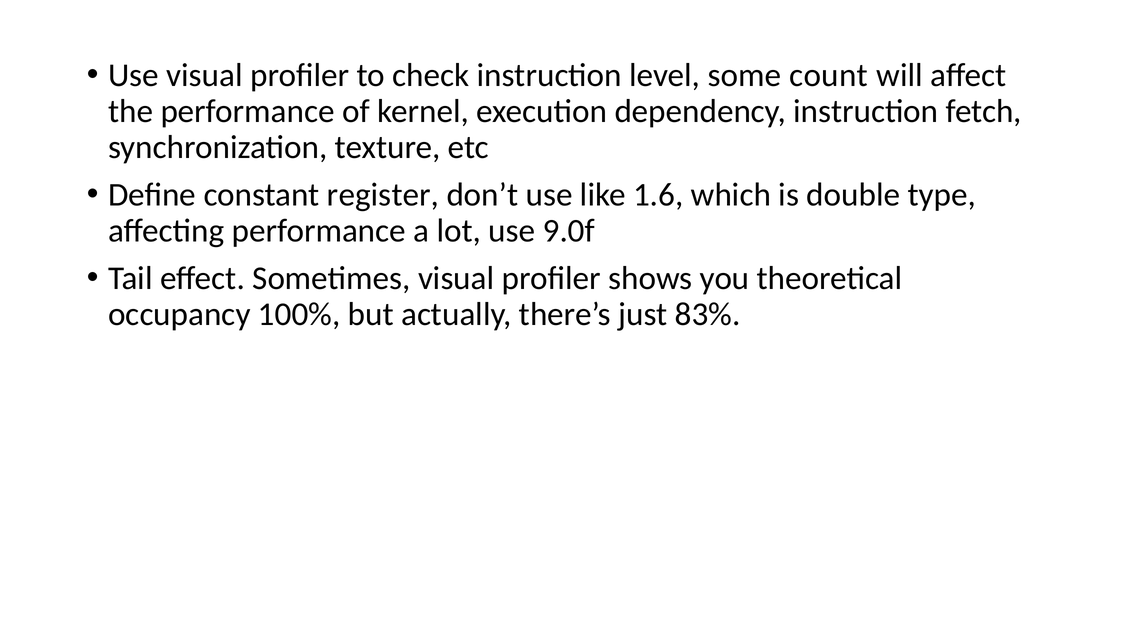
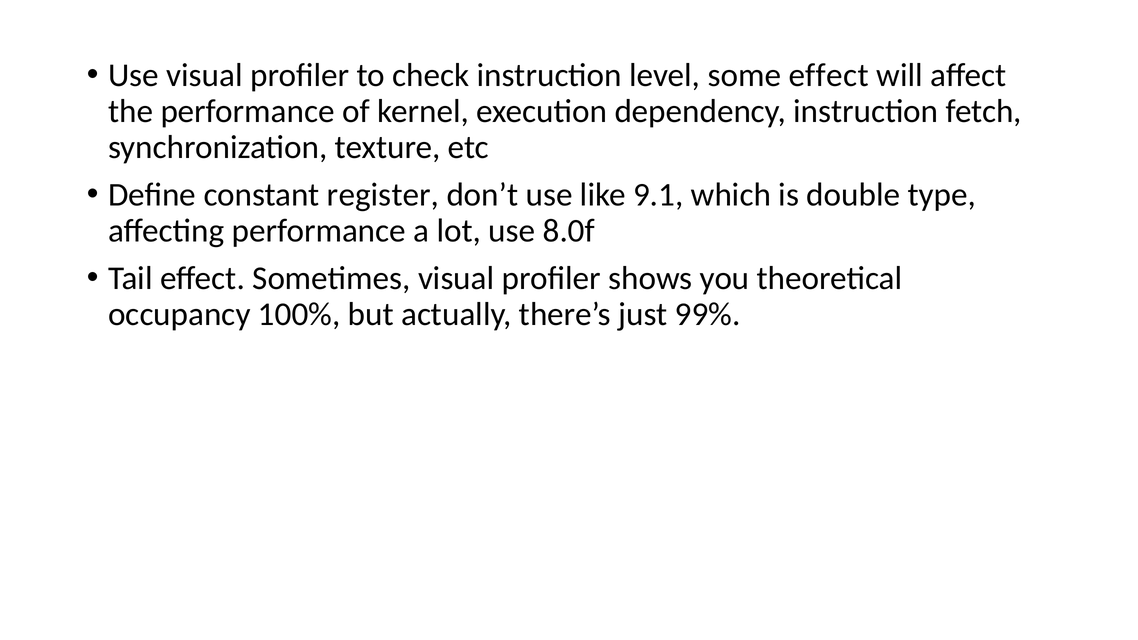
some count: count -> effect (829, 75)
1.6: 1.6 -> 9.1 (658, 195)
9.0f: 9.0f -> 8.0f (569, 231)
83%: 83% -> 99% (708, 314)
